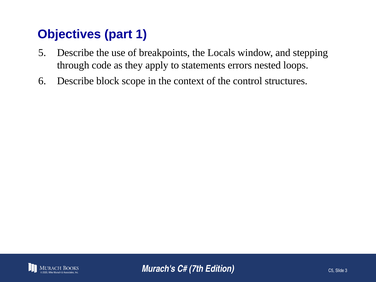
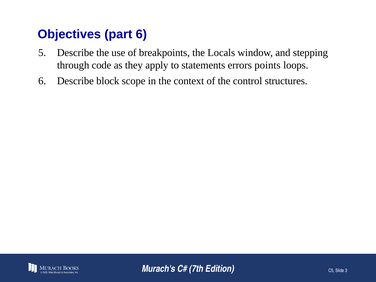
part 1: 1 -> 6 (141, 34)
nested: nested -> points (268, 65)
